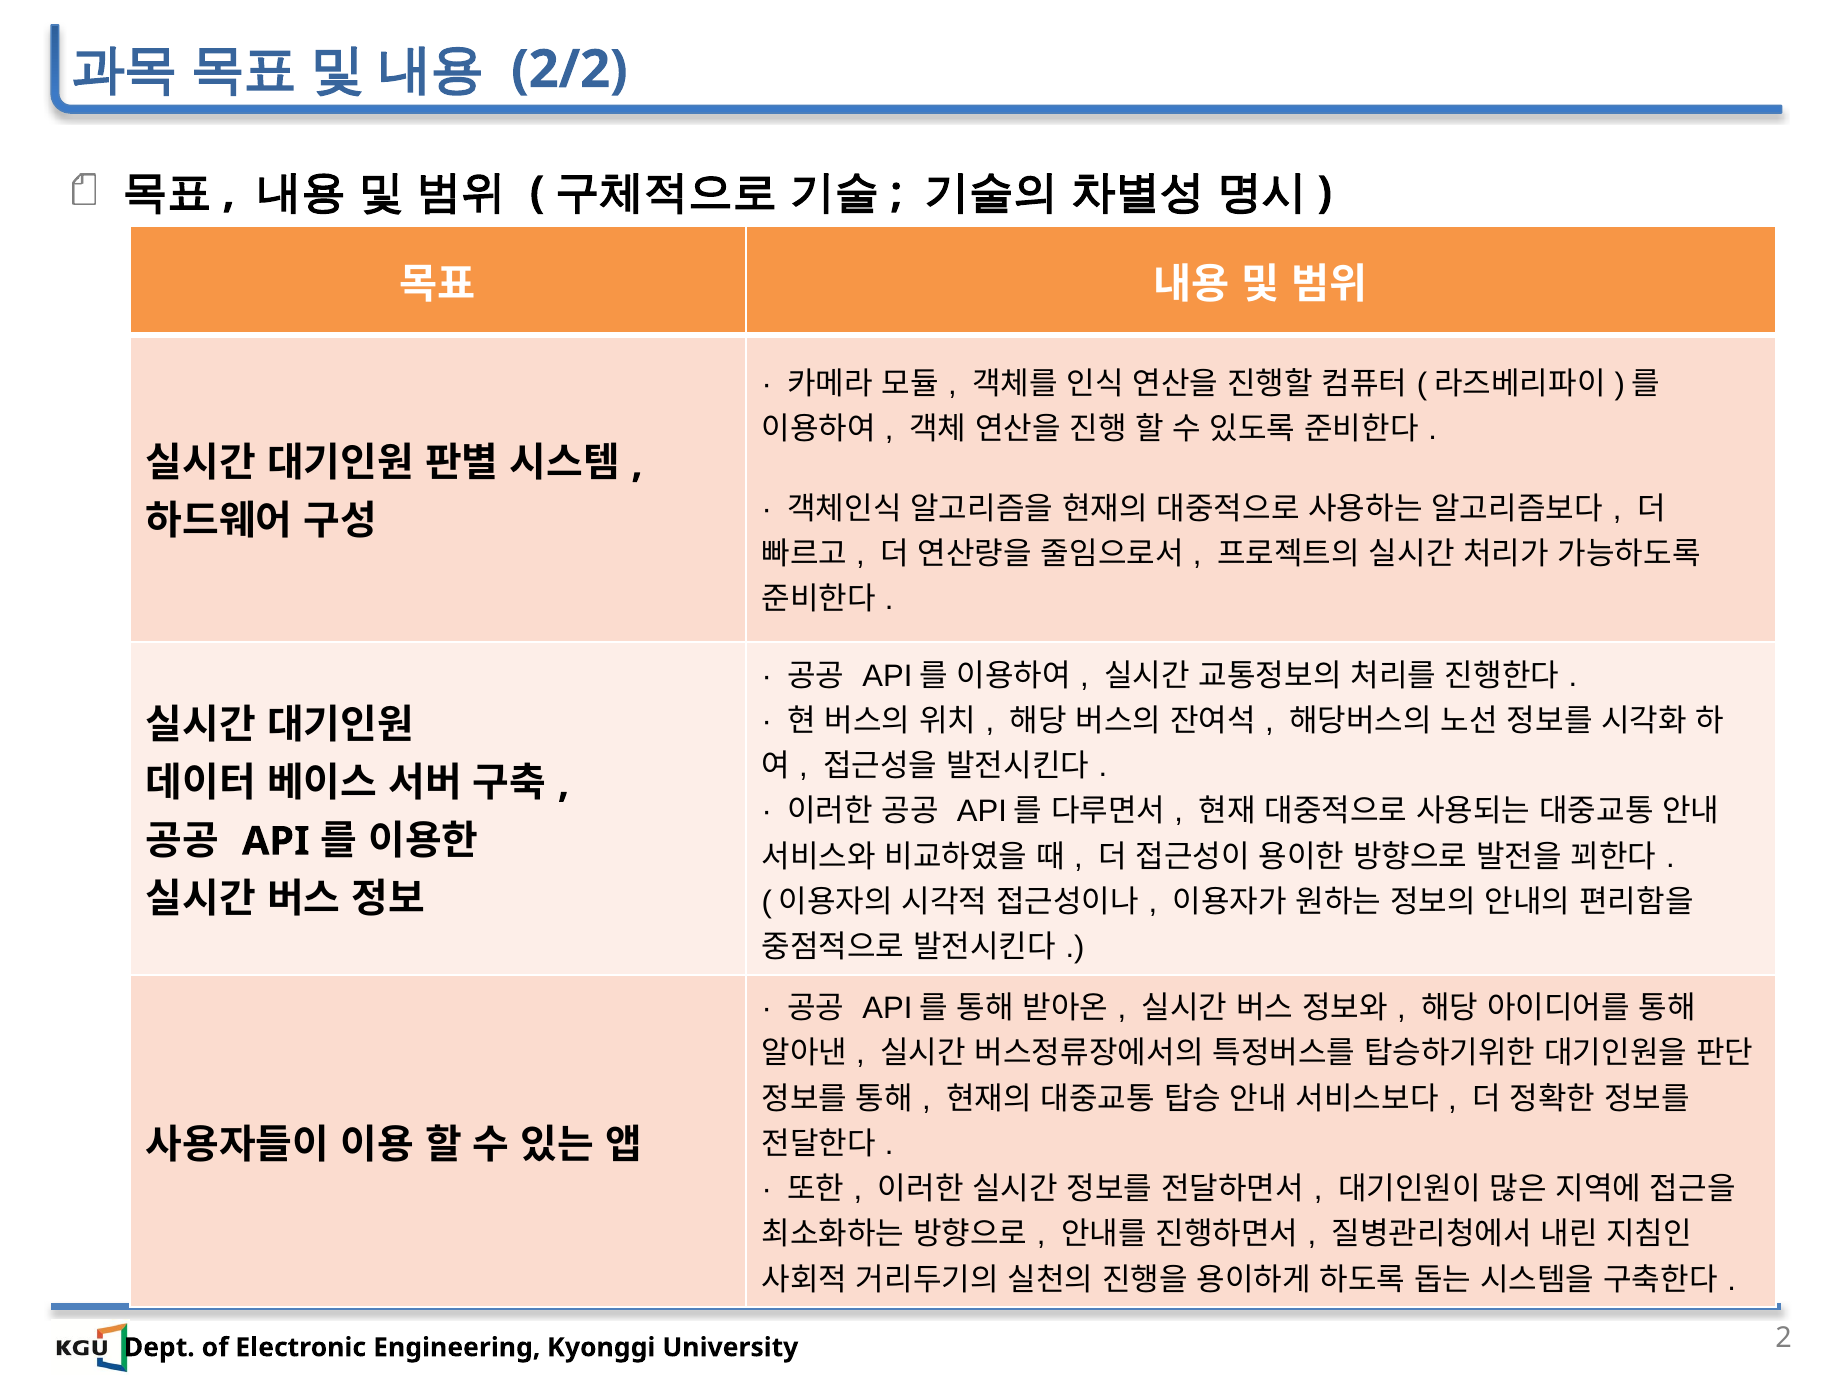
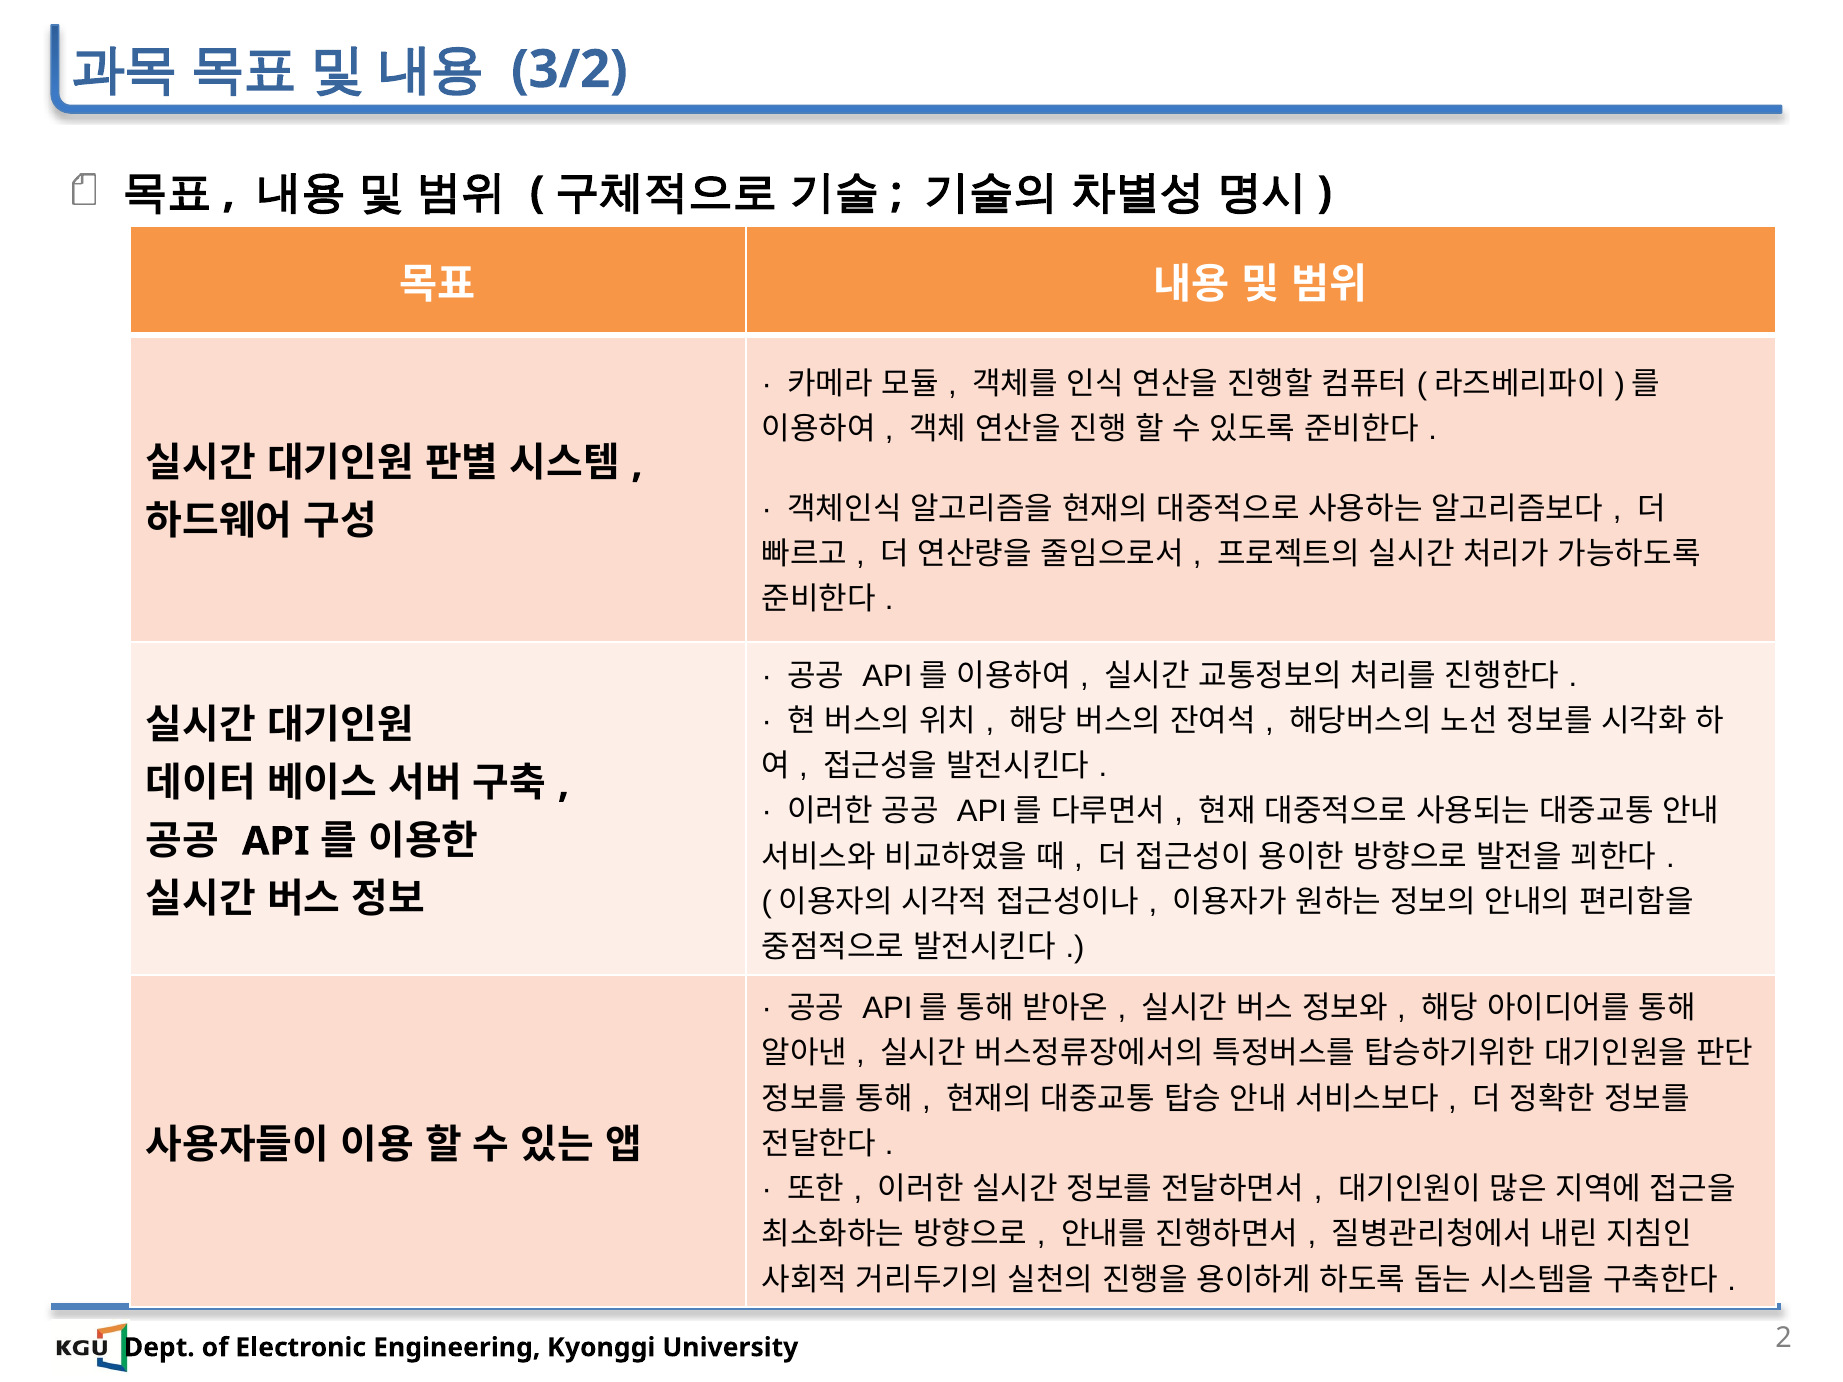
2/2: 2/2 -> 3/2 (569, 70)
